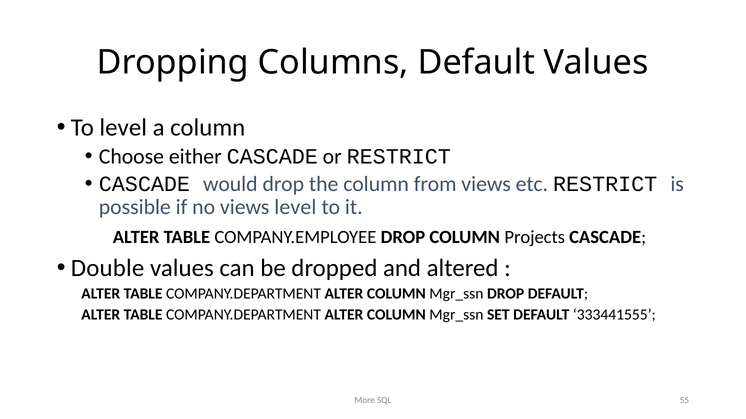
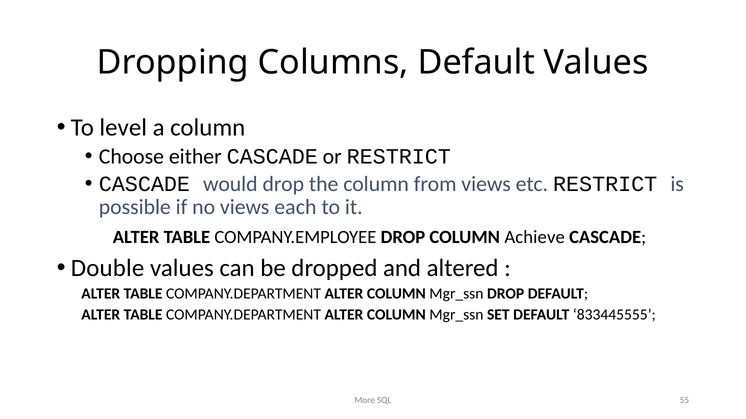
views level: level -> each (295, 208)
Projects: Projects -> Achieve (535, 237)
333441555: 333441555 -> 833445555 (614, 315)
